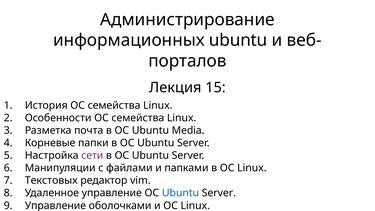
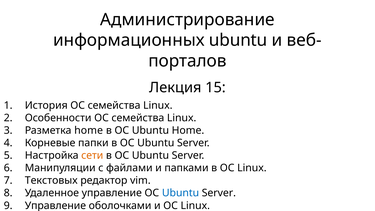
Разметка почта: почта -> home (89, 130)
Ubuntu Media: Media -> Home (188, 130)
сети colour: purple -> orange (92, 155)
